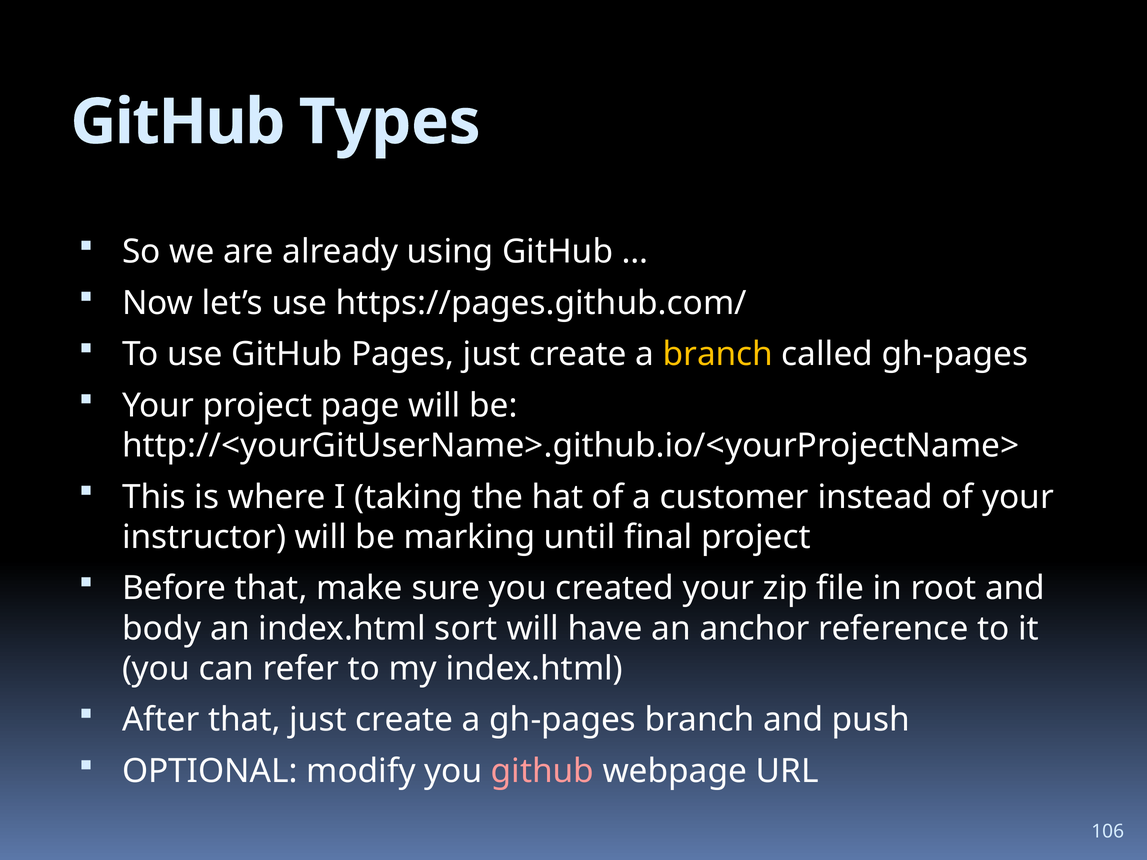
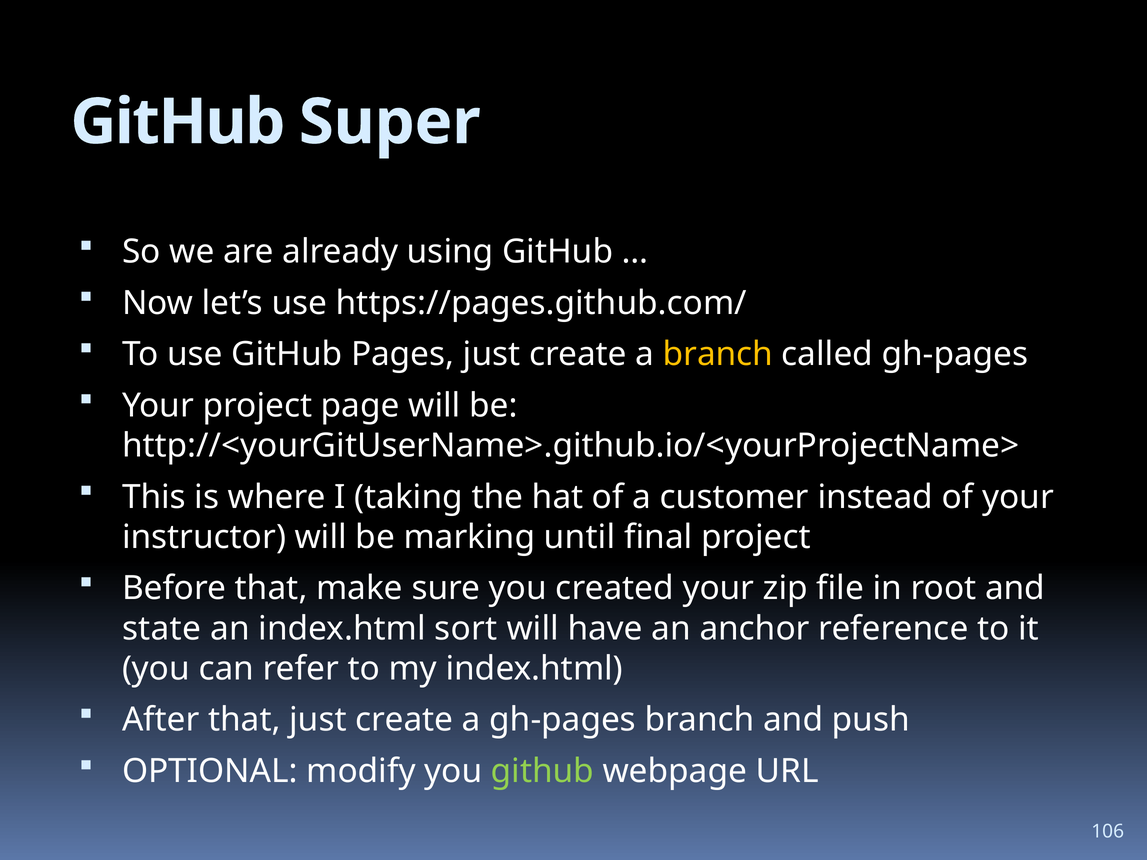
Types: Types -> Super (390, 122)
body: body -> state (162, 629)
github colour: pink -> light green (542, 771)
